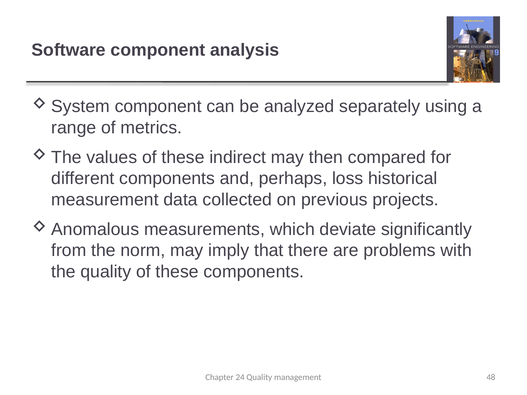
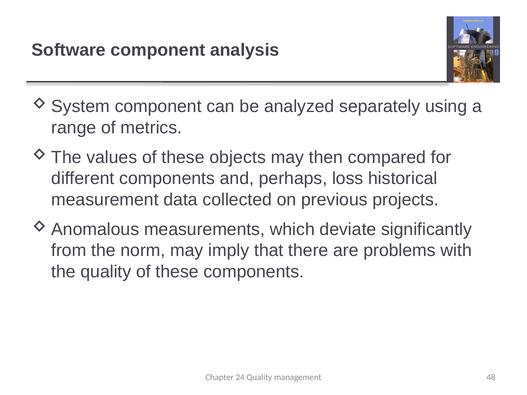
indirect: indirect -> objects (238, 158)
